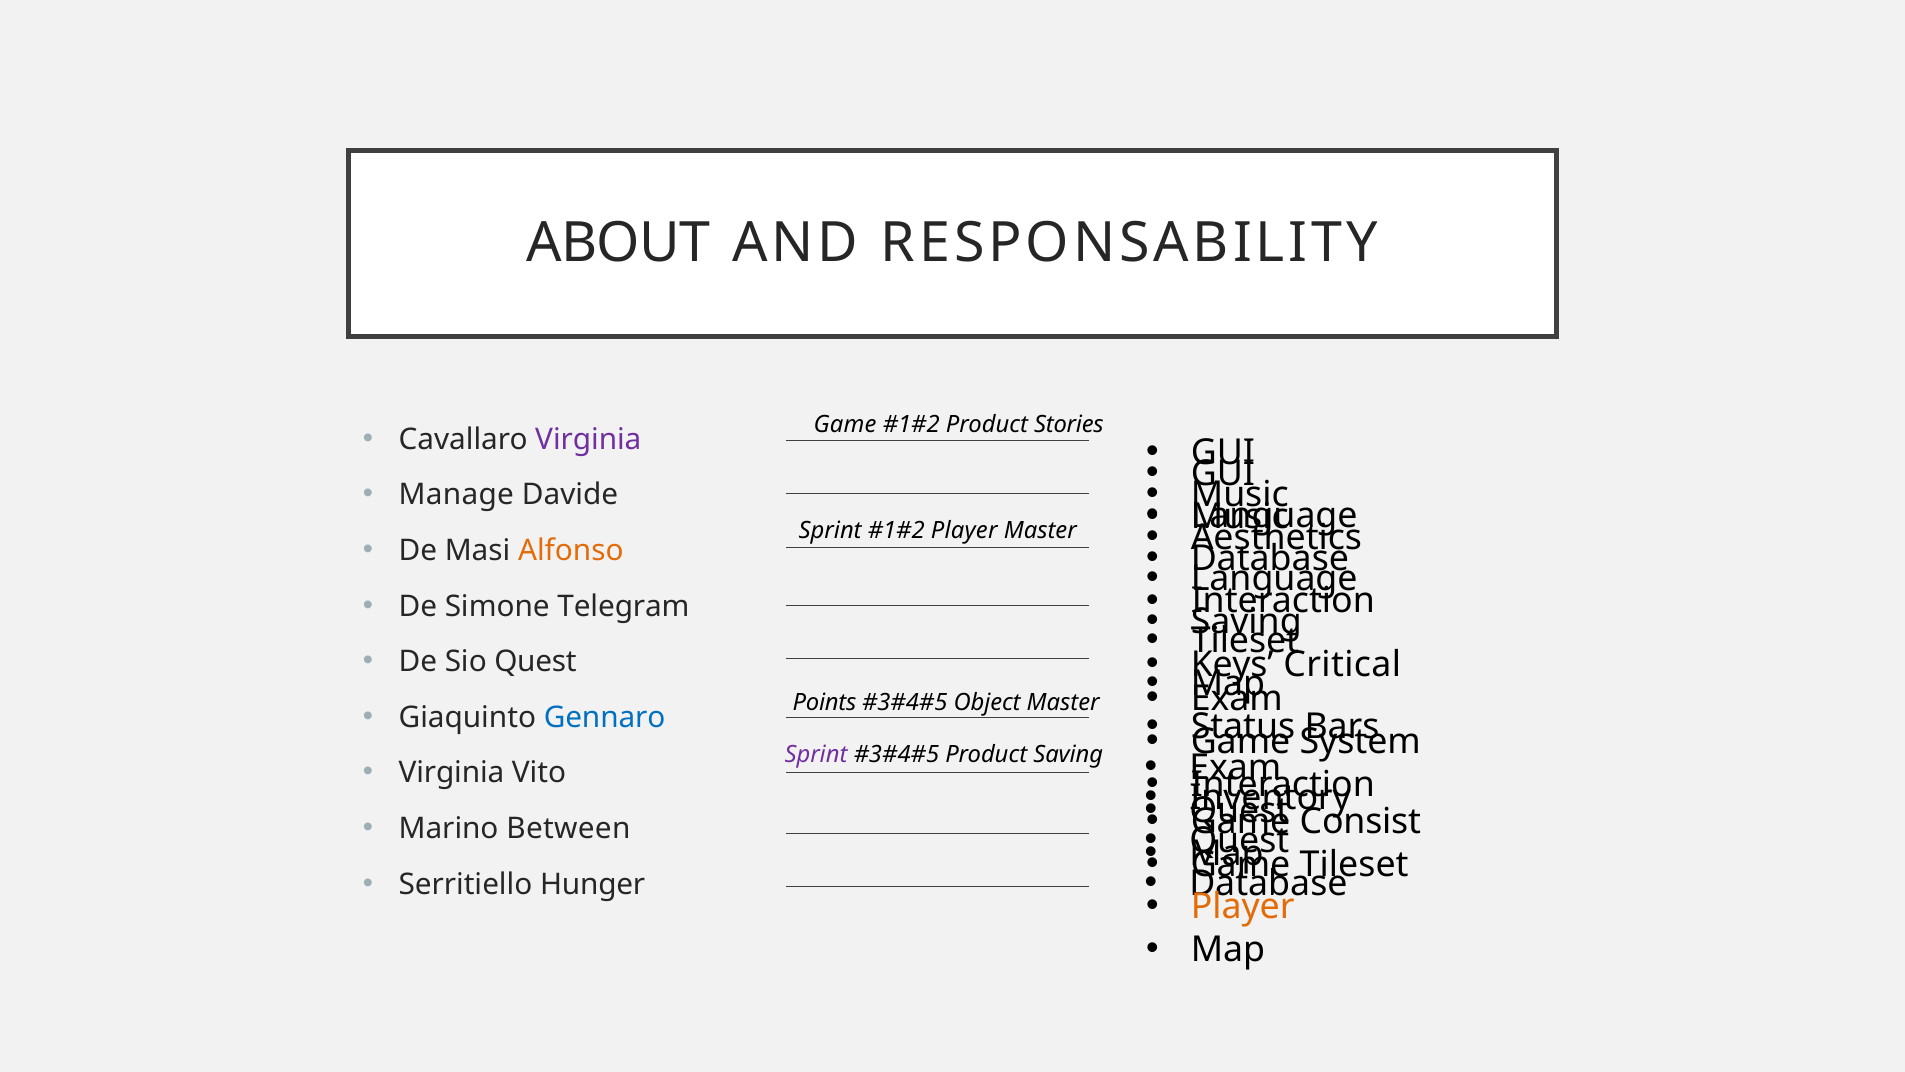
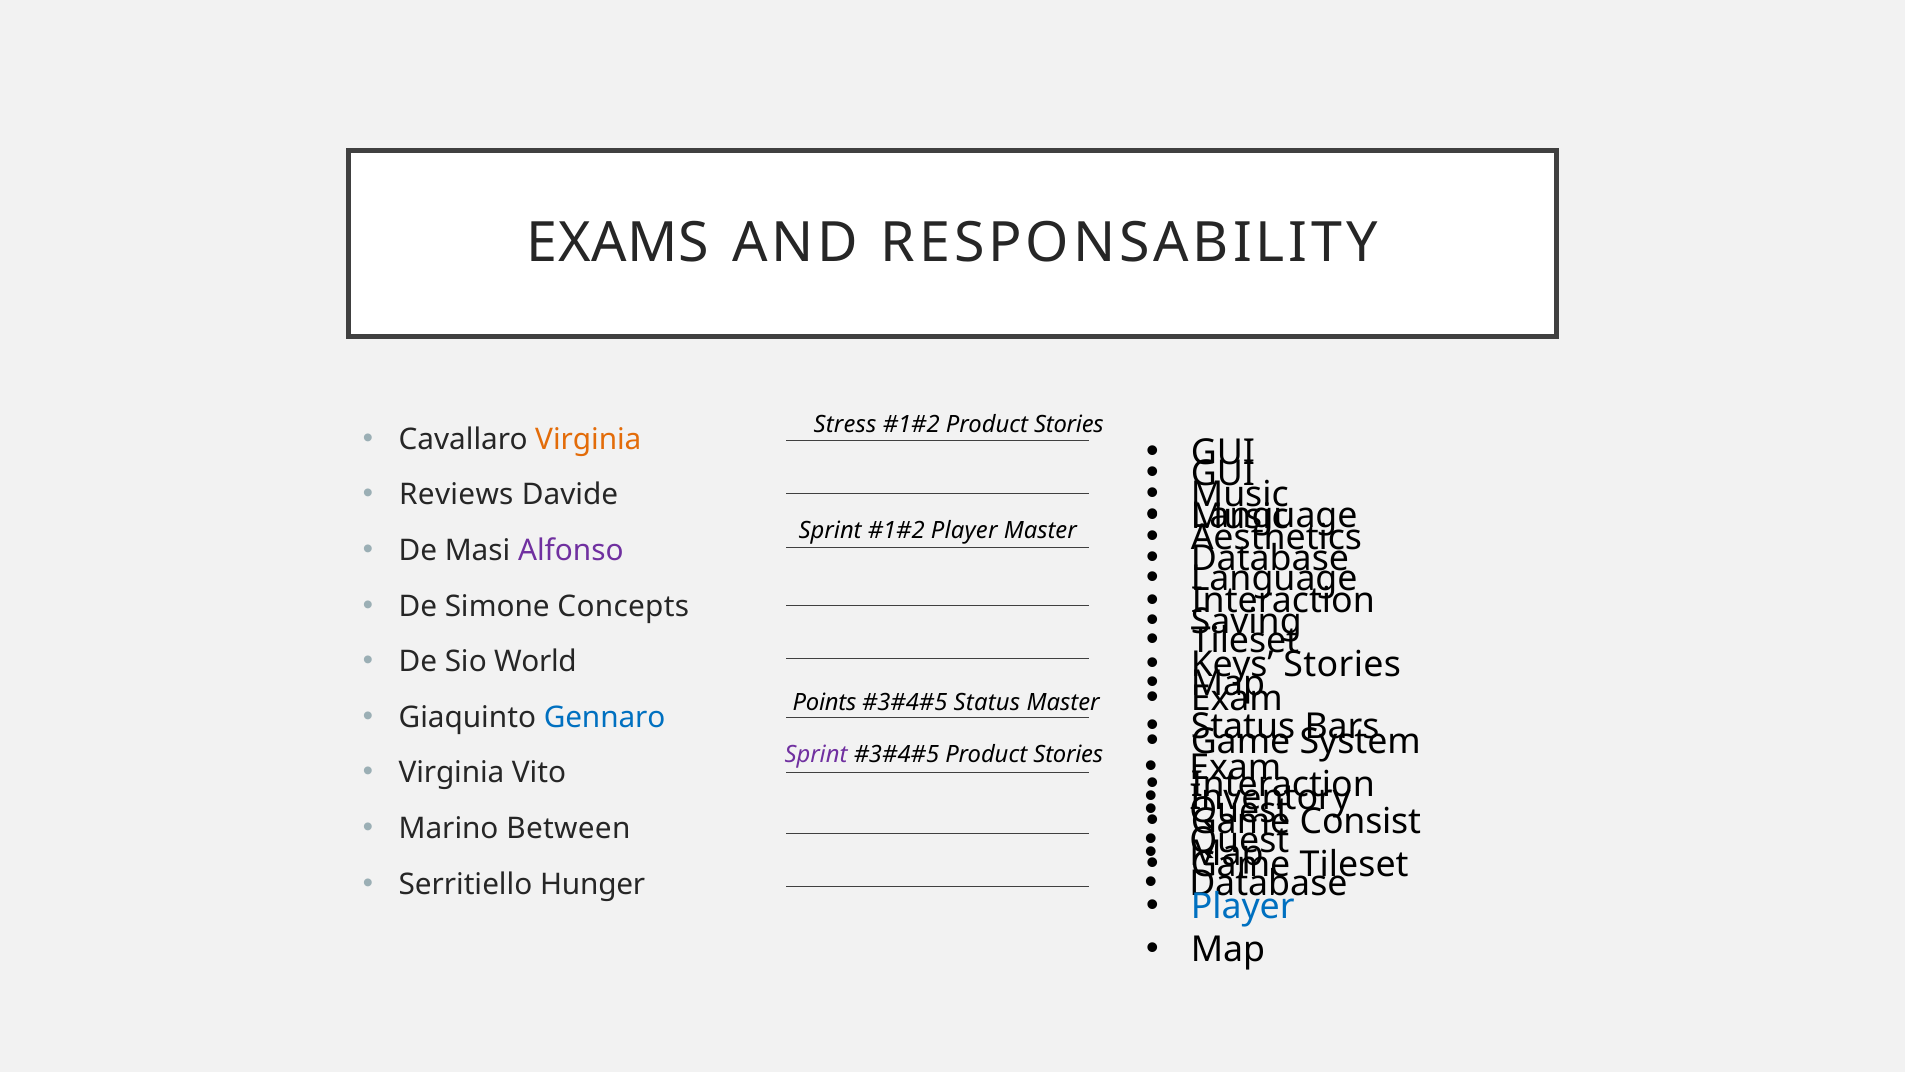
ABOUT: ABOUT -> EXAMS (618, 243)
Game: Game -> Stress (845, 425)
Virginia colour: purple -> orange (588, 439)
Manage: Manage -> Reviews (456, 495)
Alfonso colour: orange -> purple (571, 550)
Telegram: Telegram -> Concepts (623, 606)
Critical: Critical -> Stories (1342, 664)
Sio Quest: Quest -> World (535, 662)
Object: Object -> Status (987, 703)
Saving: Saving -> Stories (1068, 755)
Player colour: orange -> blue (1243, 907)
